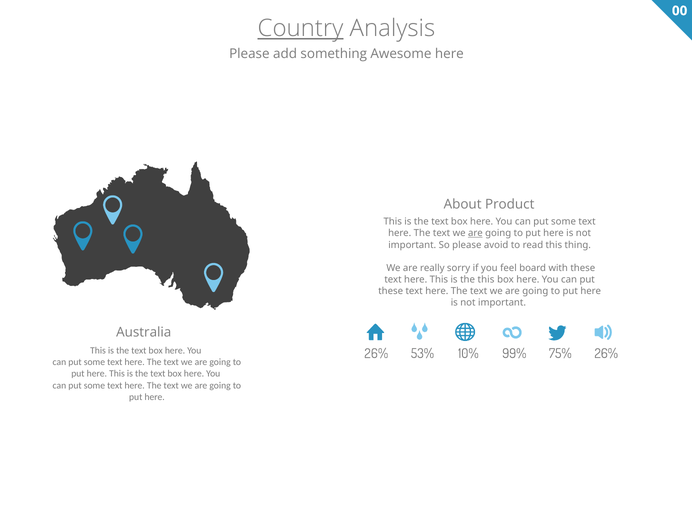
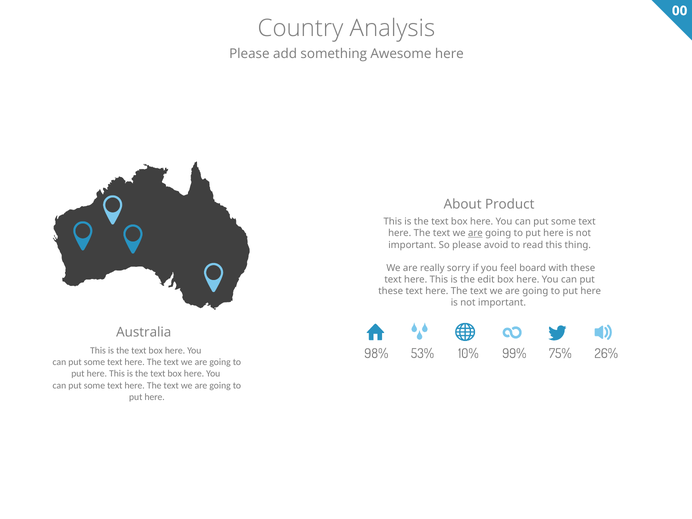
Country underline: present -> none (300, 28)
the this: this -> edit (486, 279)
26%: 26% -> 98% (376, 354)
